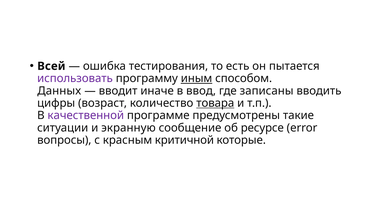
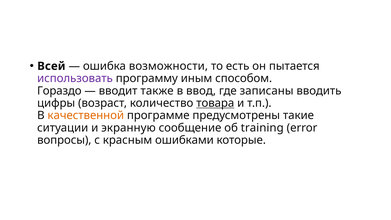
тестирования: тестирования -> возможности (168, 66)
иным underline: present -> none (197, 78)
Данных: Данных -> Гораздо (59, 91)
иначе: иначе -> также (157, 91)
качественной colour: purple -> orange (86, 115)
ресурсе: ресурсе -> training (262, 128)
критичной: критичной -> ошибками (184, 140)
